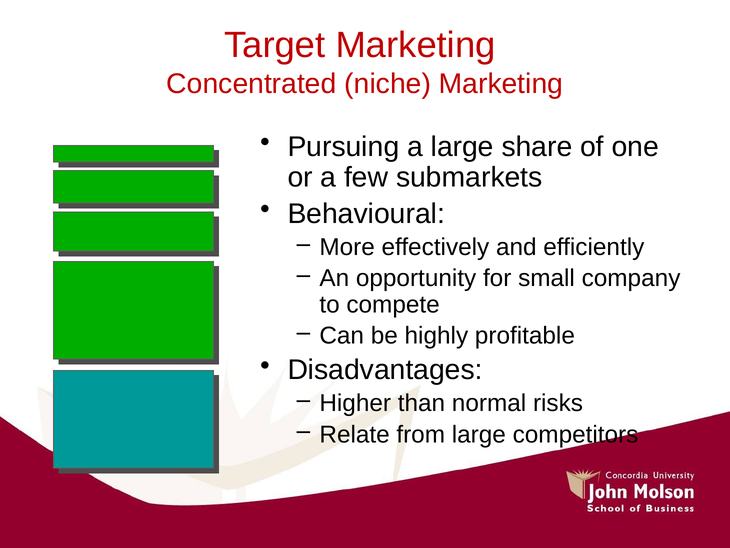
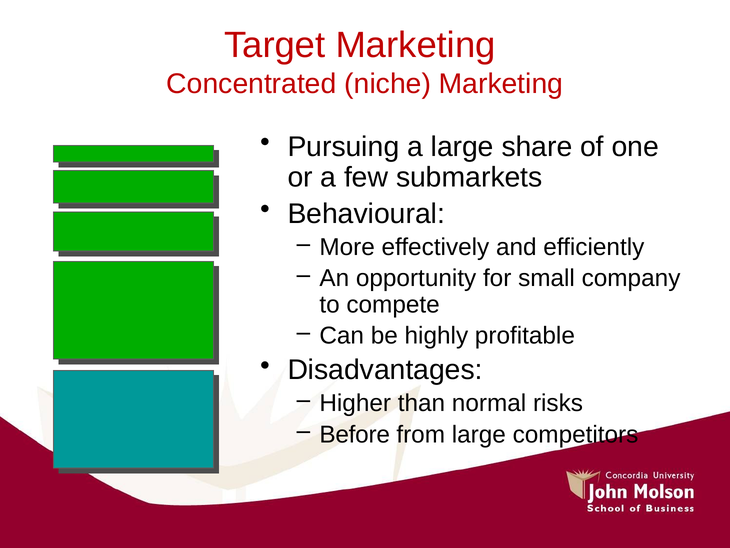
Relate: Relate -> Before (355, 434)
